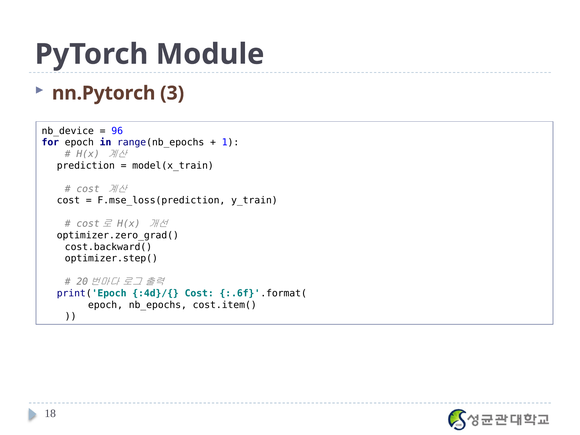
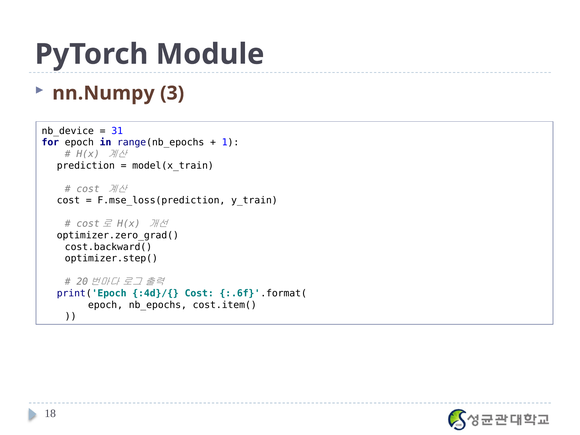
nn.Pytorch: nn.Pytorch -> nn.Numpy (103, 93)
96: 96 -> 31 (117, 131)
